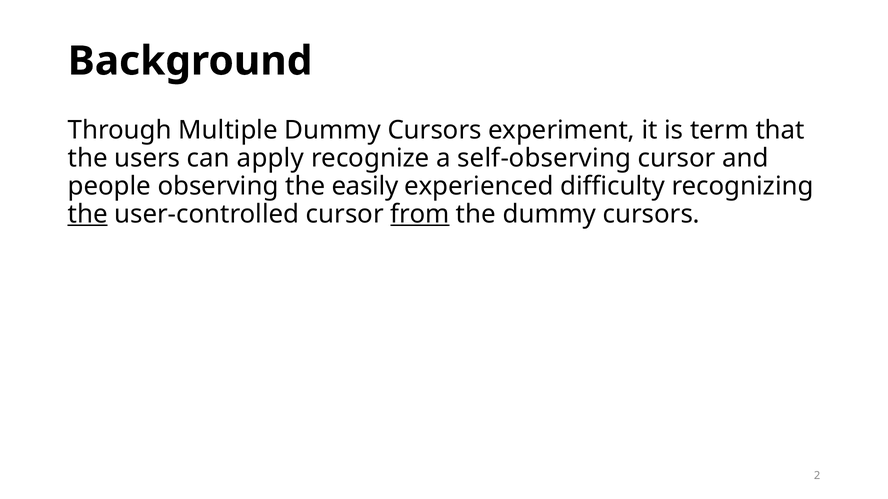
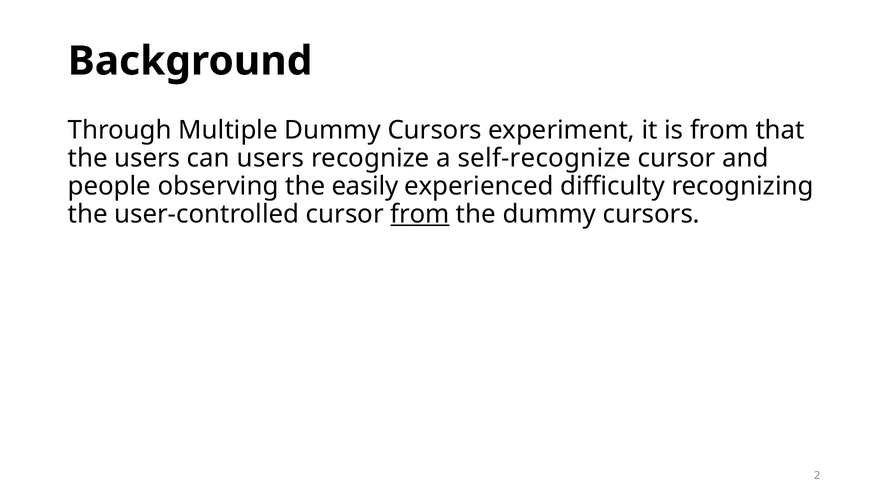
is term: term -> from (720, 130)
can apply: apply -> users (270, 158)
self-observing: self-observing -> self-recognize (544, 158)
the underline: present -> none (88, 214)
